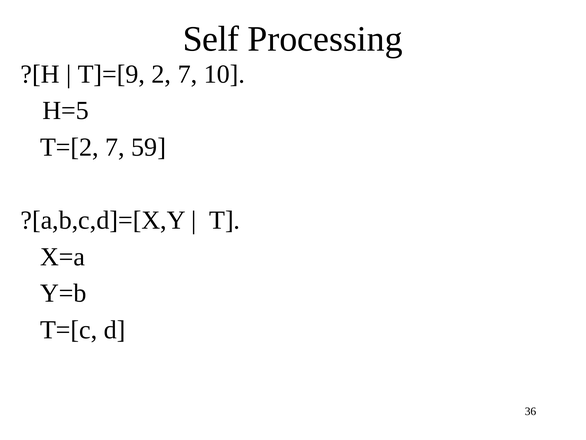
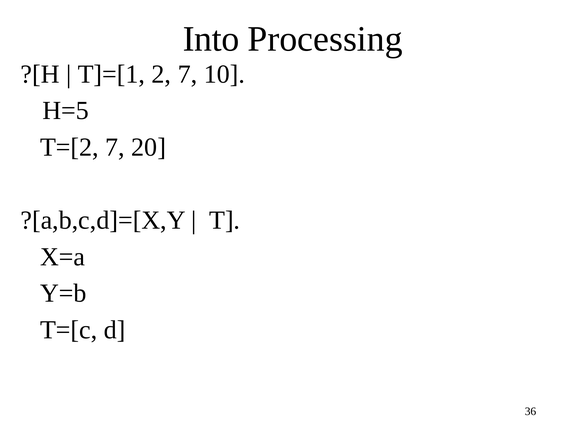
Self: Self -> Into (211, 39)
T]=[9: T]=[9 -> T]=[1 (111, 74)
59: 59 -> 20 (149, 147)
